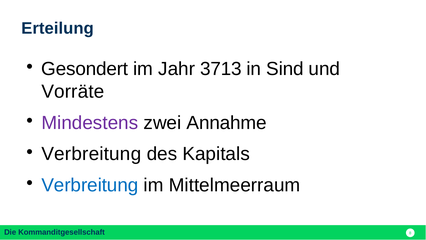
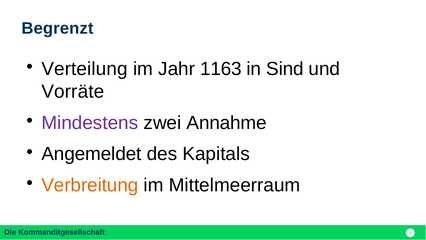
Erteilung: Erteilung -> Begrenzt (57, 28)
Gesondert: Gesondert -> Verteilung (85, 69)
3713: 3713 -> 1163 (221, 69)
Verbreitung: Verbreitung -> Angemeldet (91, 154)
Verbreitung colour: blue -> orange (90, 185)
